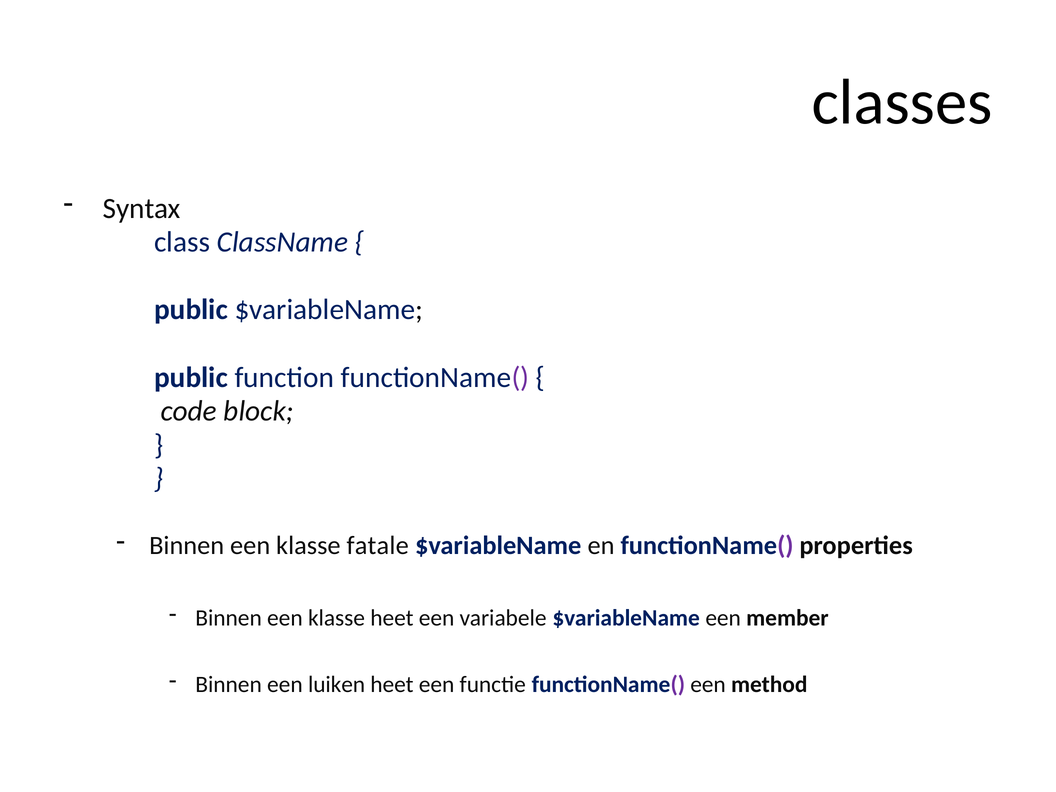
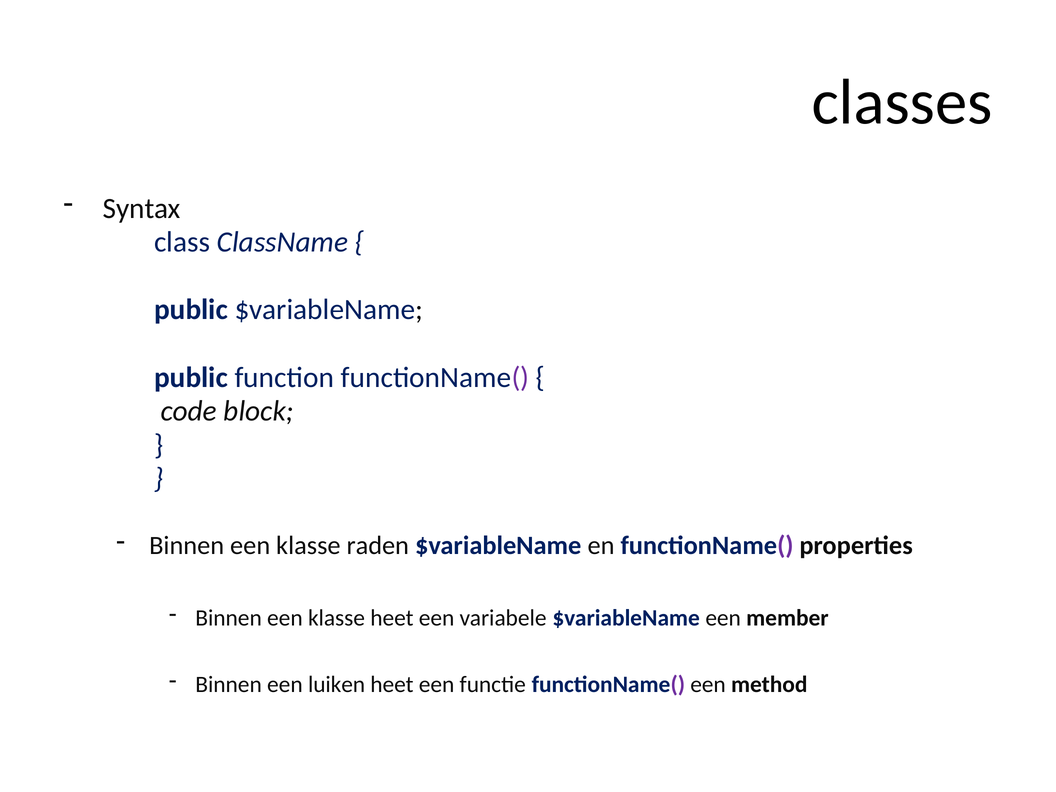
fatale: fatale -> raden (378, 546)
